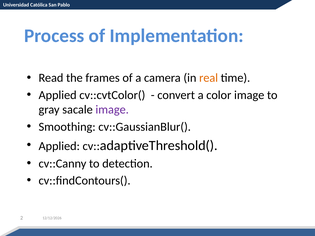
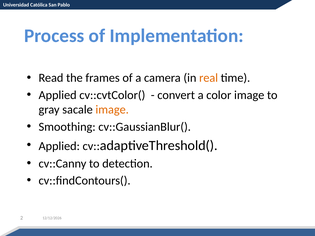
image colour: purple -> orange (112, 110)
